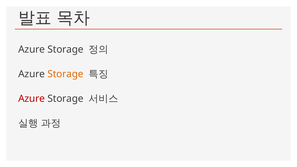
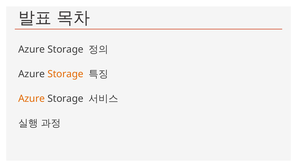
Azure colour: red -> orange (32, 99)
